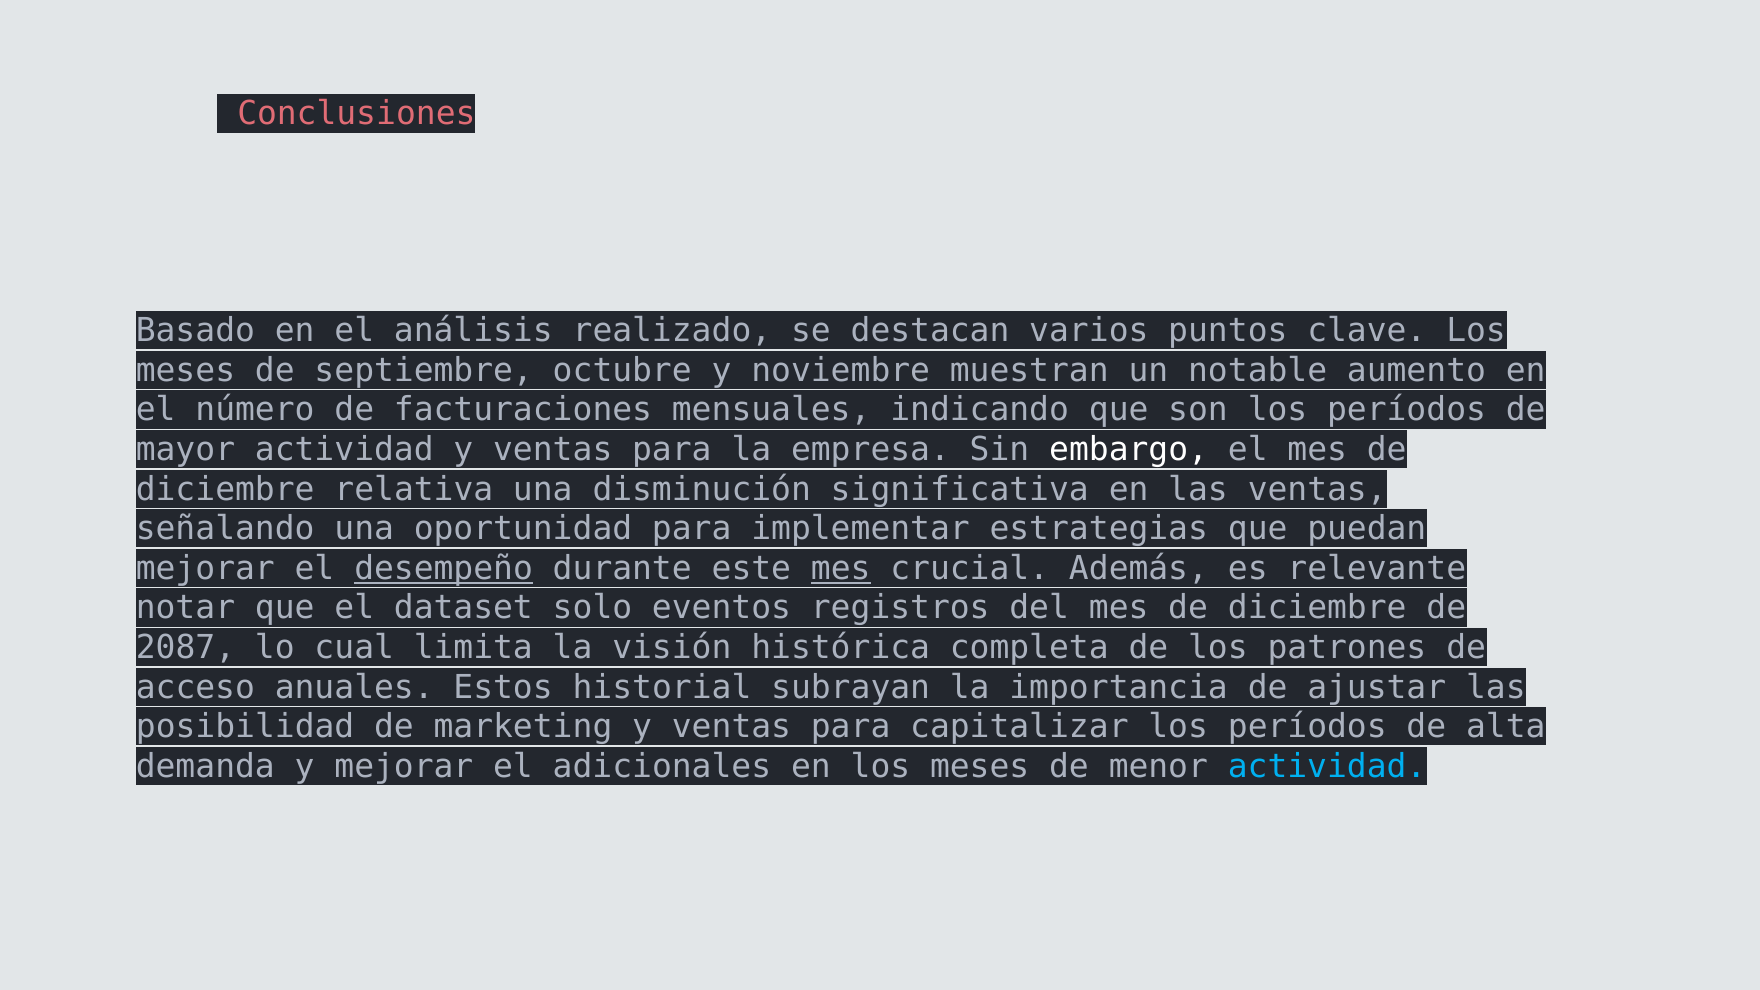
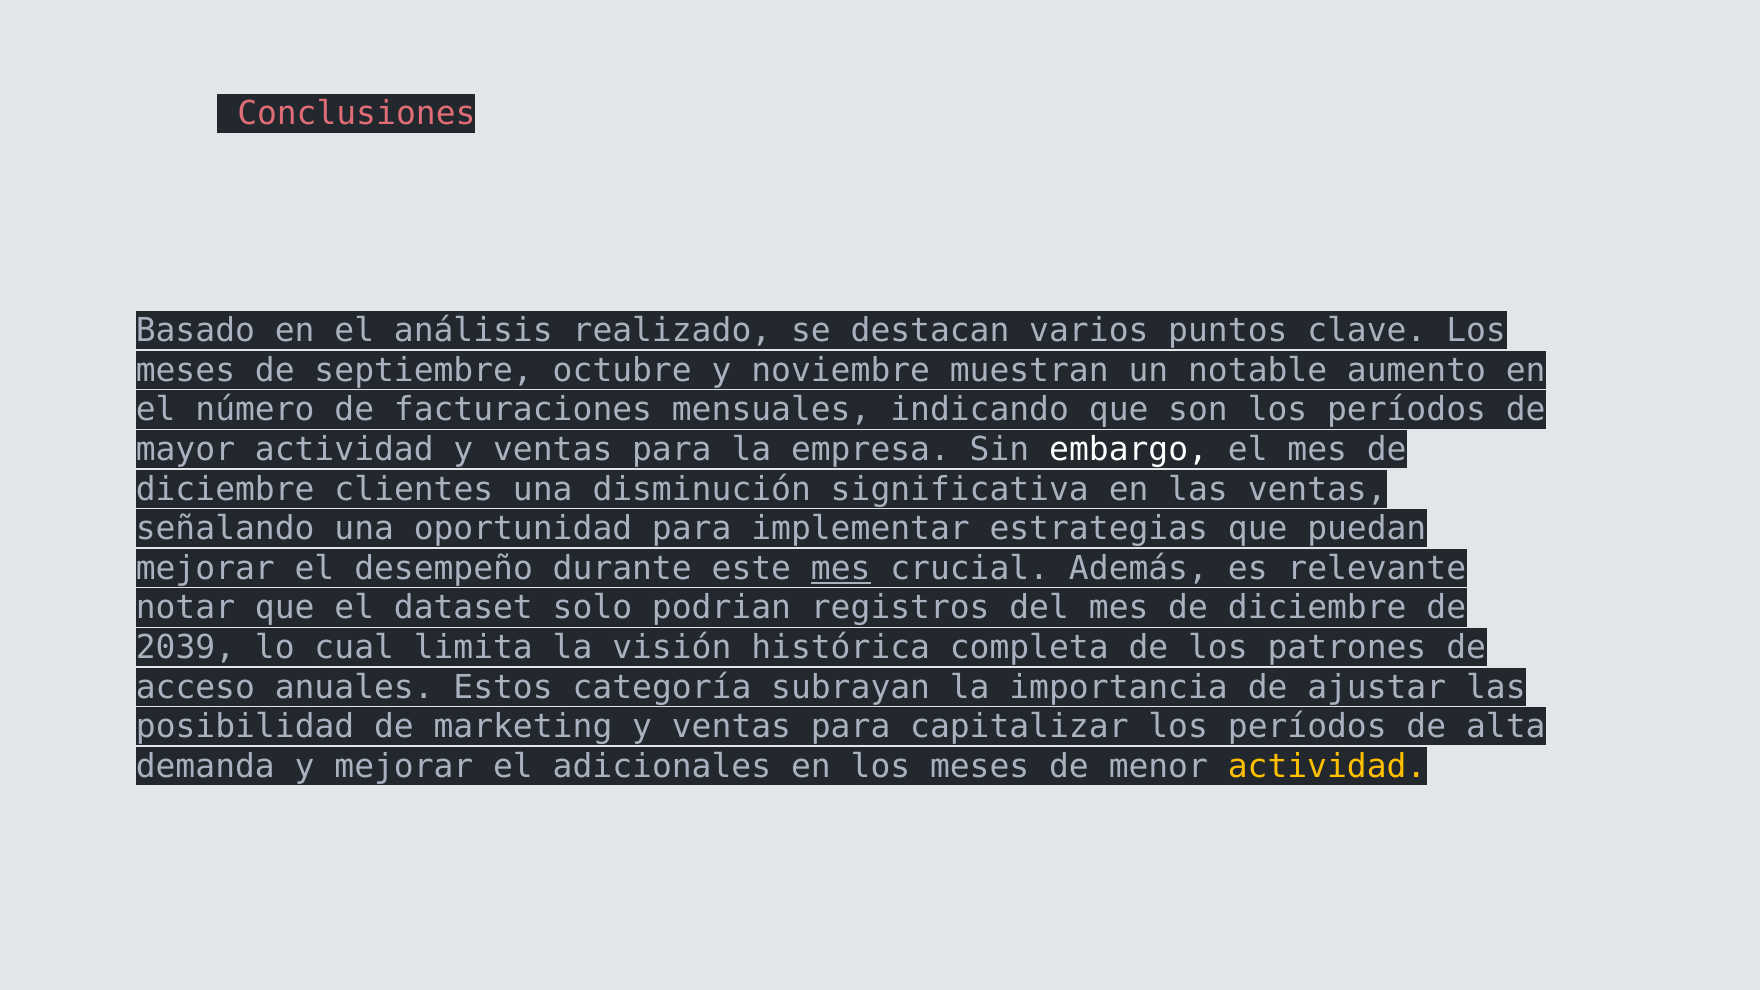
relativa: relativa -> clientes (414, 489)
desempeño underline: present -> none (444, 568)
eventos: eventos -> podrian (721, 608)
2087: 2087 -> 2039 (186, 648)
historial: historial -> categoría (662, 687)
actividad colour: light blue -> yellow (1327, 766)
